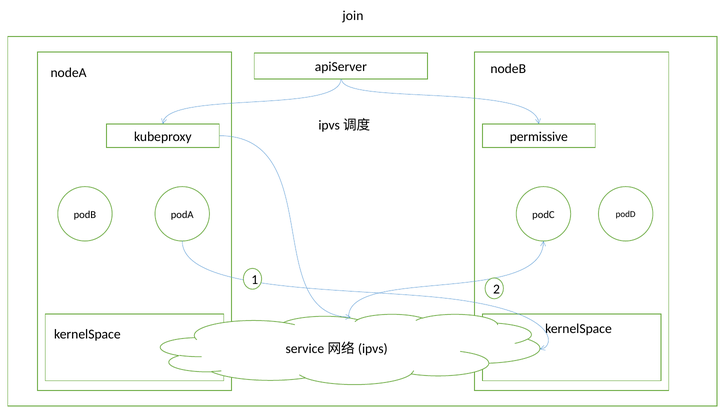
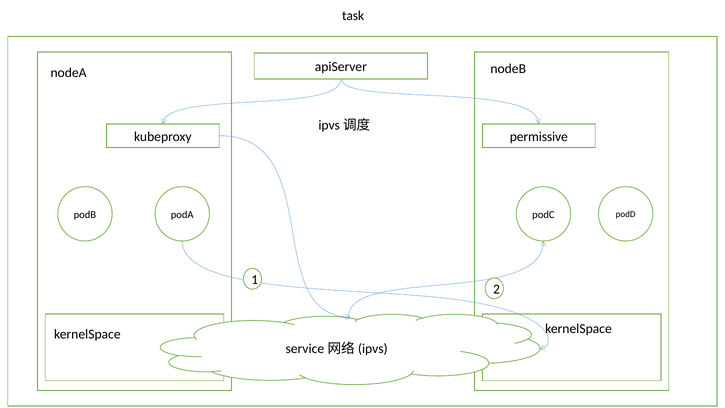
join: join -> task (353, 16)
